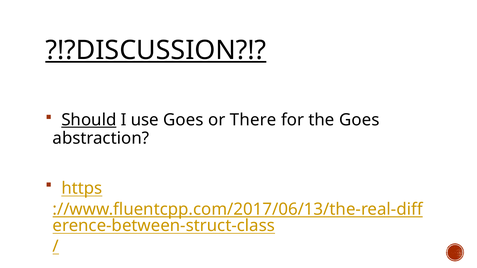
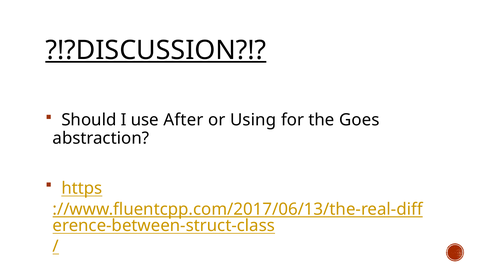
Should underline: present -> none (89, 120)
use Goes: Goes -> After (183, 120)
There: There -> Using (253, 120)
